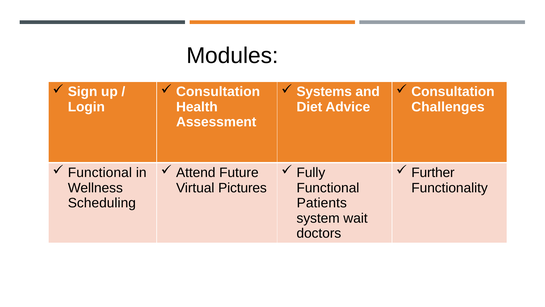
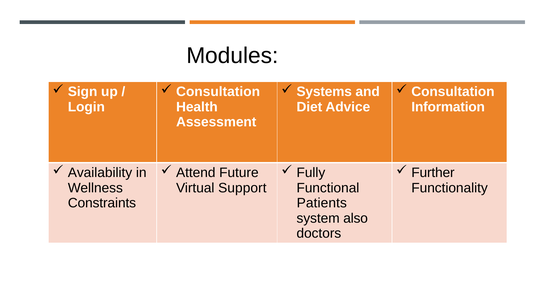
Challenges: Challenges -> Information (448, 107)
Functional: Functional -> Availability (100, 172)
Pictures: Pictures -> Support (242, 188)
Scheduling: Scheduling -> Constraints (102, 203)
wait: wait -> also (356, 218)
